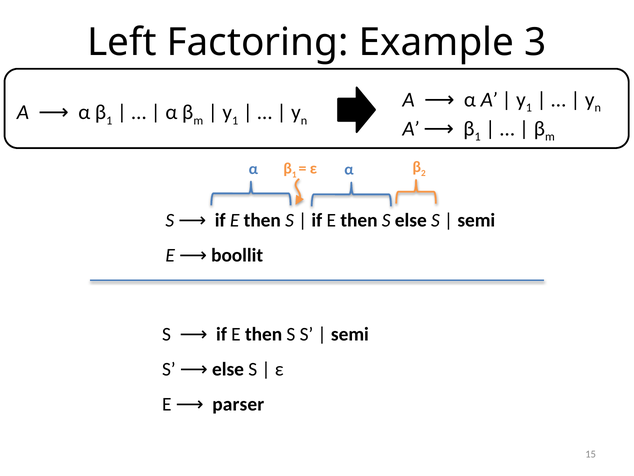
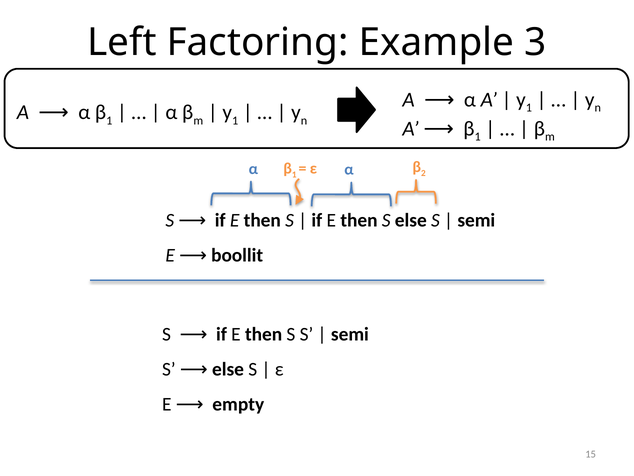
parser: parser -> empty (238, 404)
